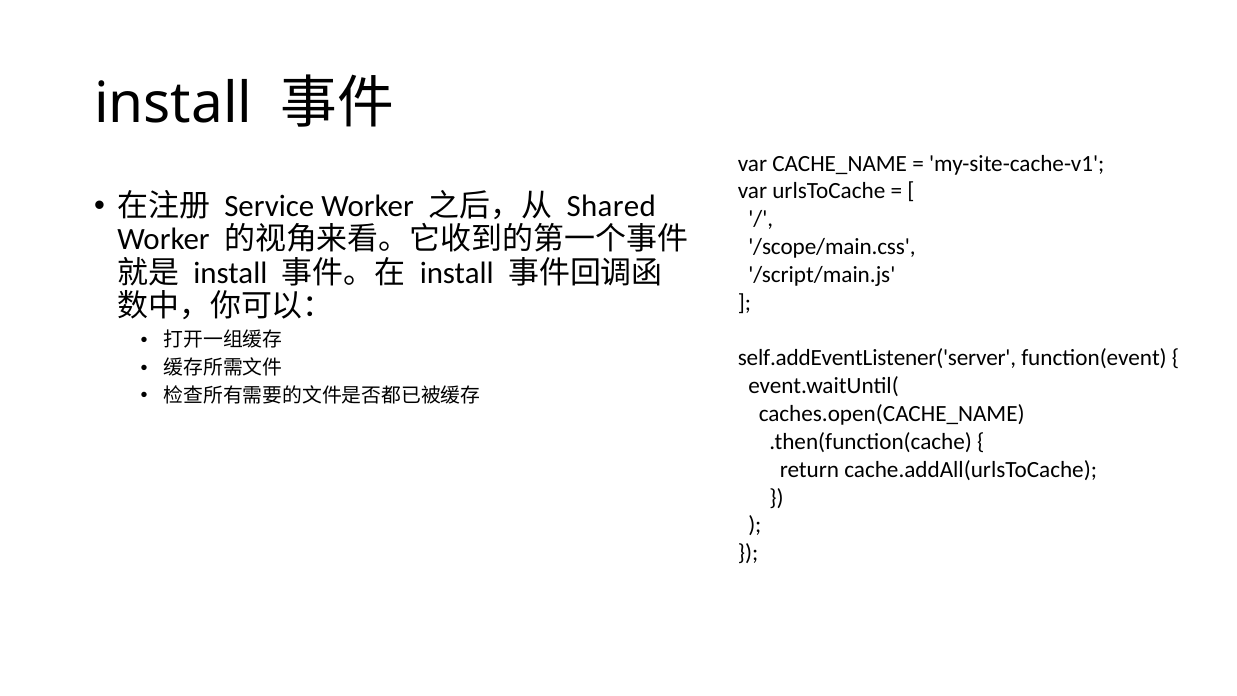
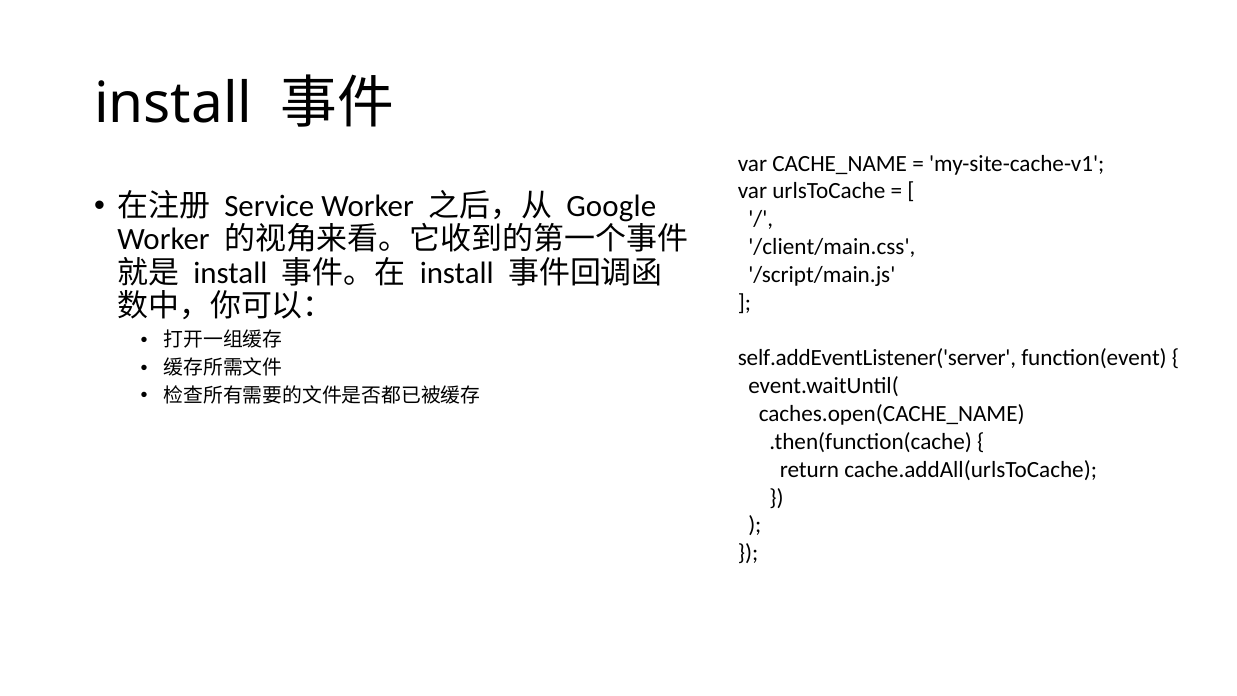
Shared: Shared -> Google (611, 206)
/scope/main.css: /scope/main.css -> /client/main.css (832, 247)
